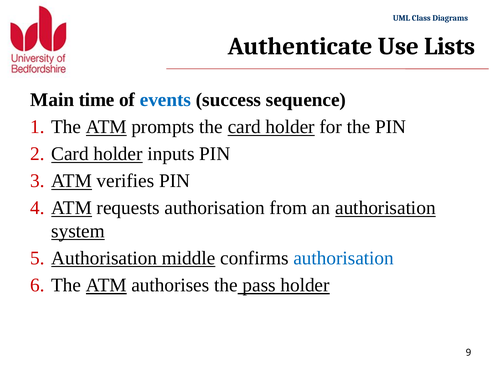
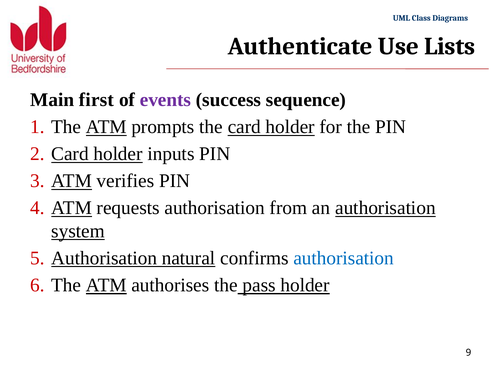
time: time -> first (96, 100)
events colour: blue -> purple (165, 100)
middle: middle -> natural (189, 258)
